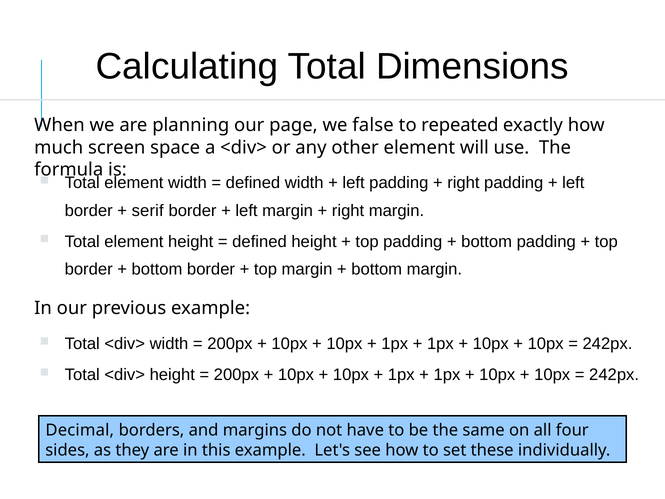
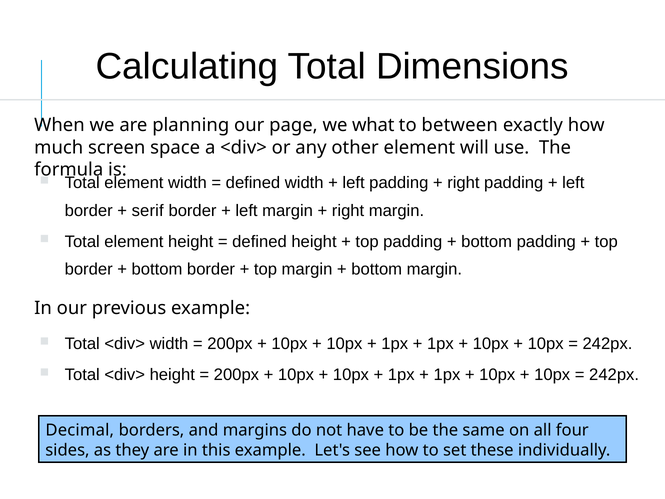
false: false -> what (373, 125)
repeated: repeated -> between (460, 125)
